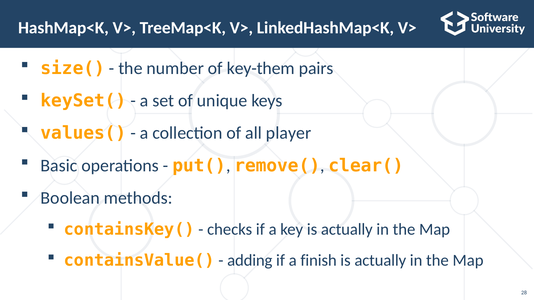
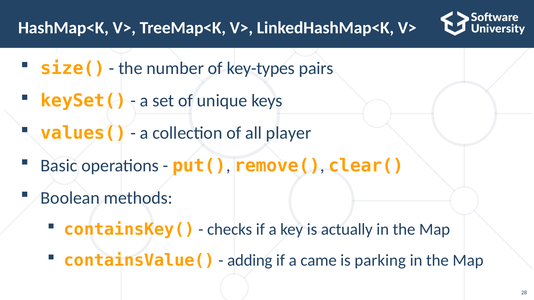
key-them: key-them -> key-types (261, 68)
finish: finish -> came (319, 261)
actually: actually -> parking (380, 261)
